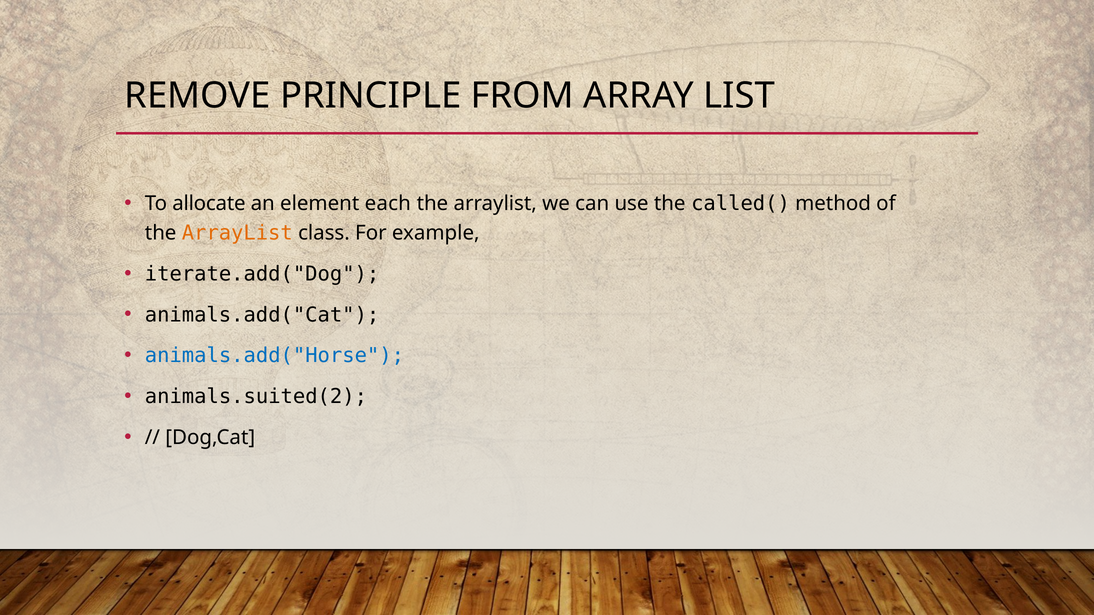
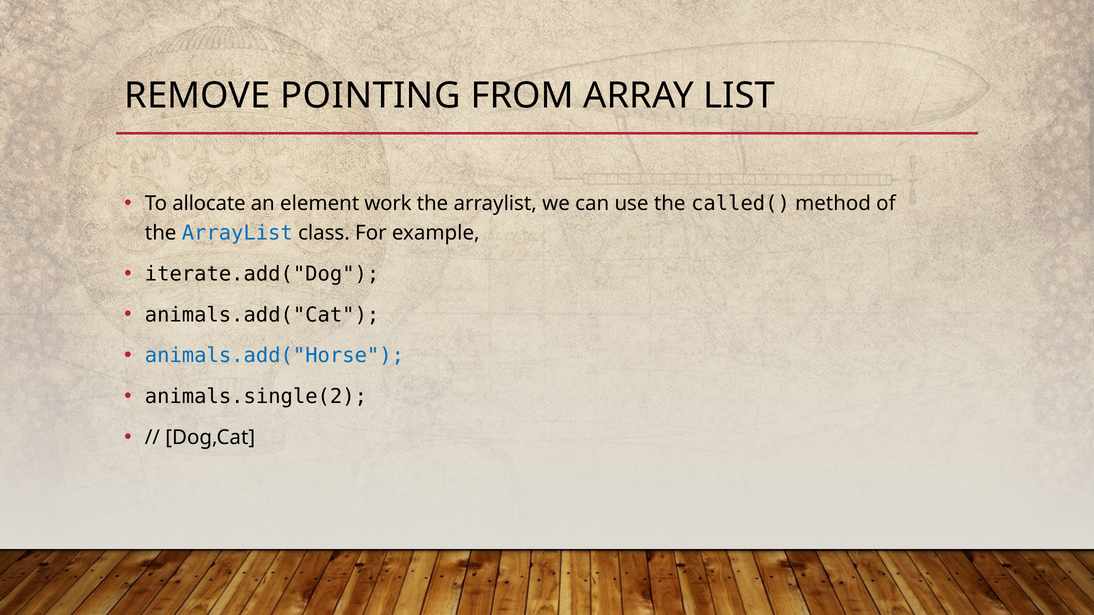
PRINCIPLE: PRINCIPLE -> POINTING (371, 96)
each: each -> work (388, 204)
ArrayList colour: orange -> blue (237, 233)
animals.suited(2: animals.suited(2 -> animals.single(2 (256, 397)
